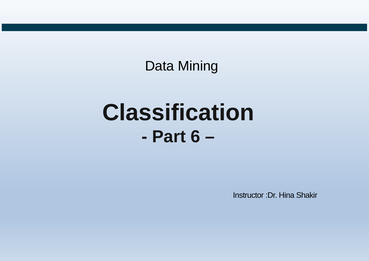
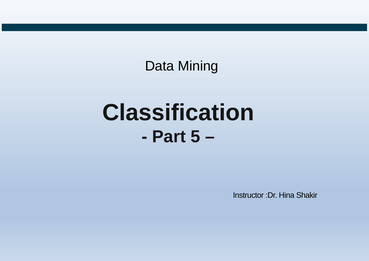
6: 6 -> 5 (195, 137)
